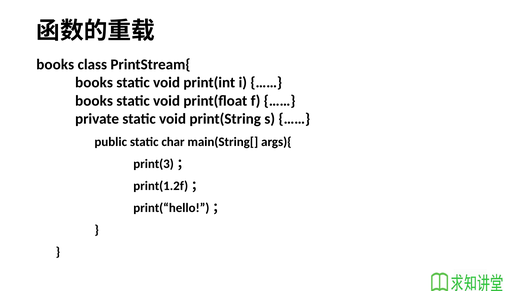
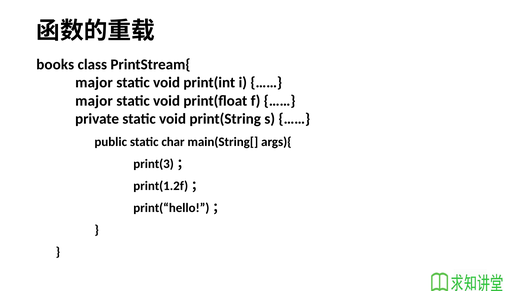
books: books -> major (94, 83)
books: books -> major (94, 101)
